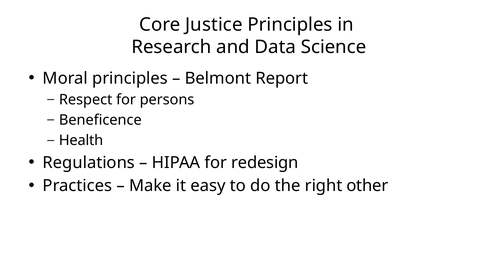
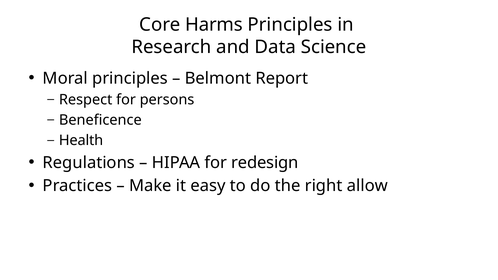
Justice: Justice -> Harms (214, 25)
other: other -> allow (367, 186)
